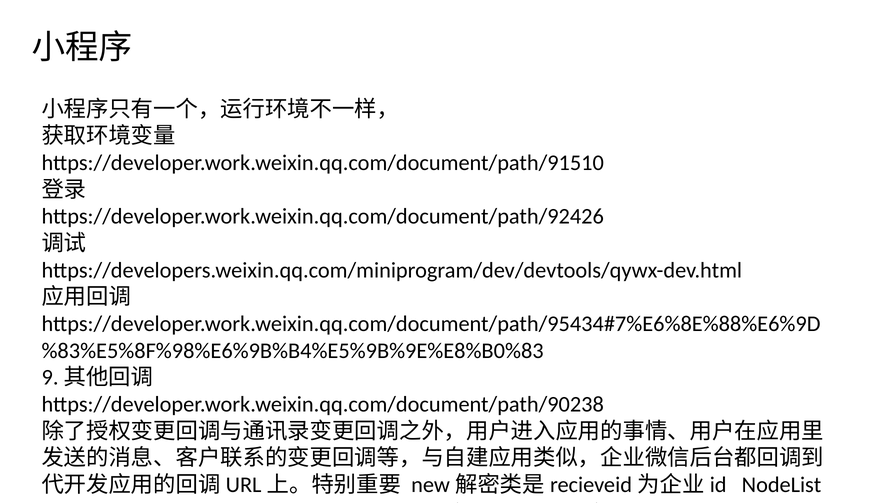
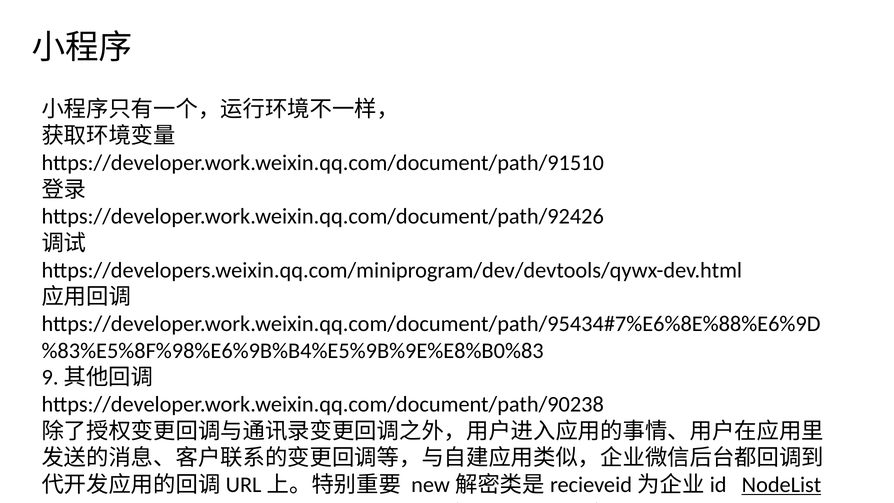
NodeList underline: none -> present (782, 485)
